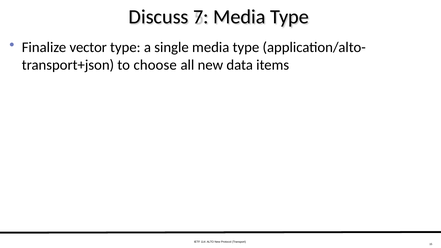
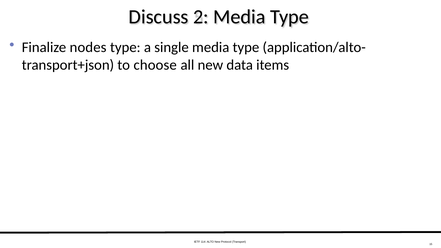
7: 7 -> 2 (201, 17)
vector: vector -> nodes (88, 47)
